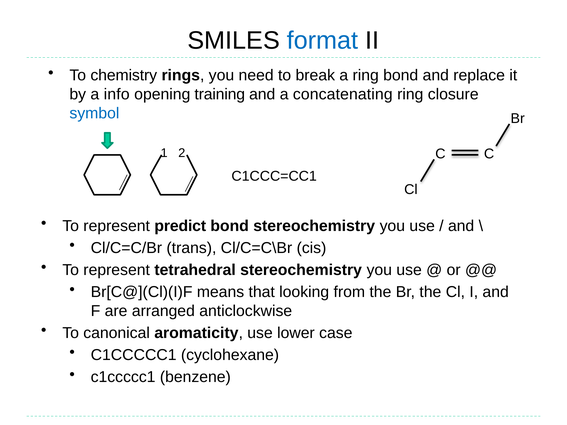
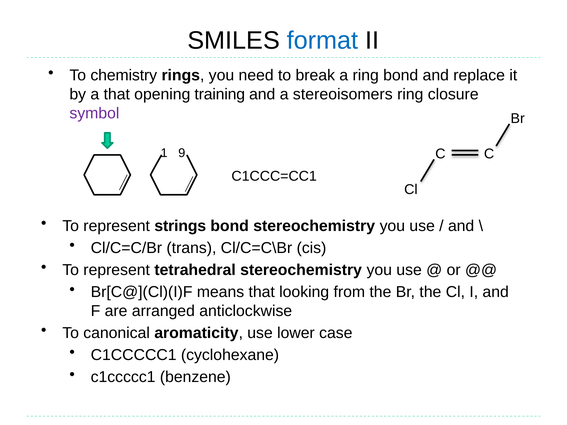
a info: info -> that (117, 94)
concatenating: concatenating -> stereoisomers (343, 94)
symbol colour: blue -> purple (94, 113)
2: 2 -> 9 (182, 153)
predict: predict -> strings (180, 226)
